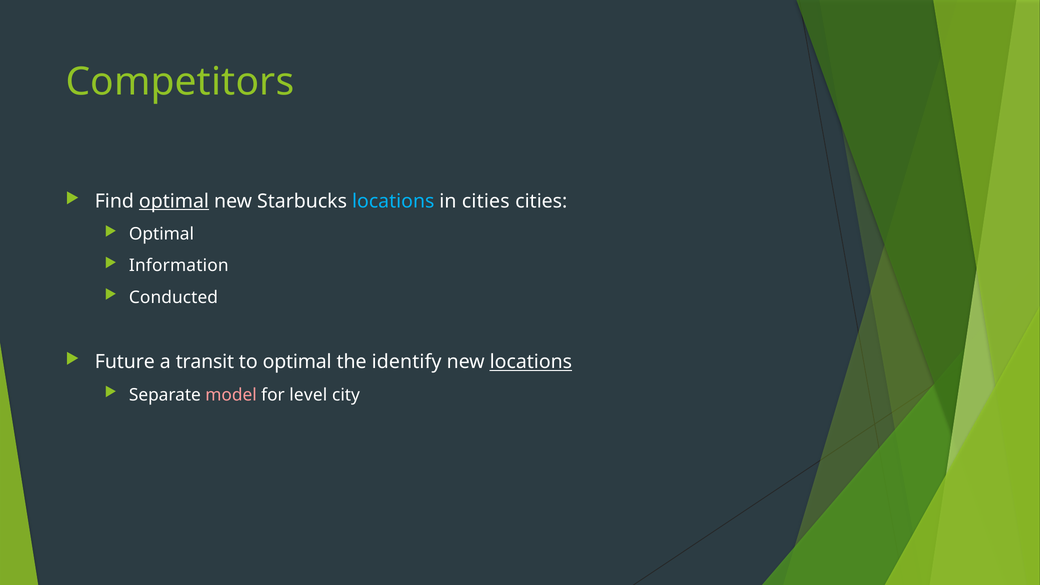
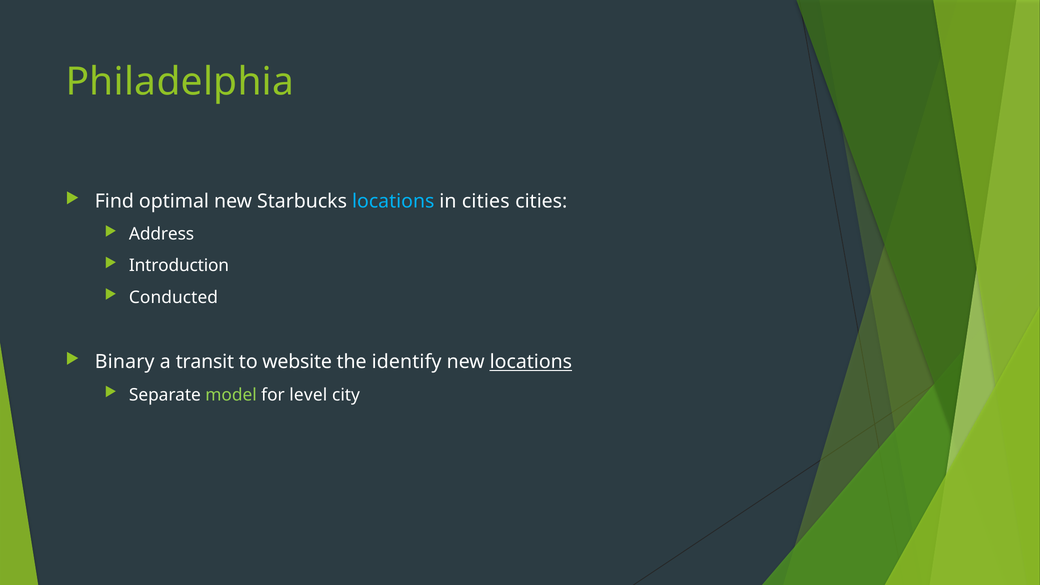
Competitors: Competitors -> Philadelphia (180, 82)
optimal underline: present -> none (174, 201)
Optimal: Optimal -> Address (162, 234)
Information: Information -> Introduction (179, 266)
Future: Future -> Binary (125, 362)
to optimal: optimal -> website (297, 362)
model colour: pink -> light green (231, 395)
